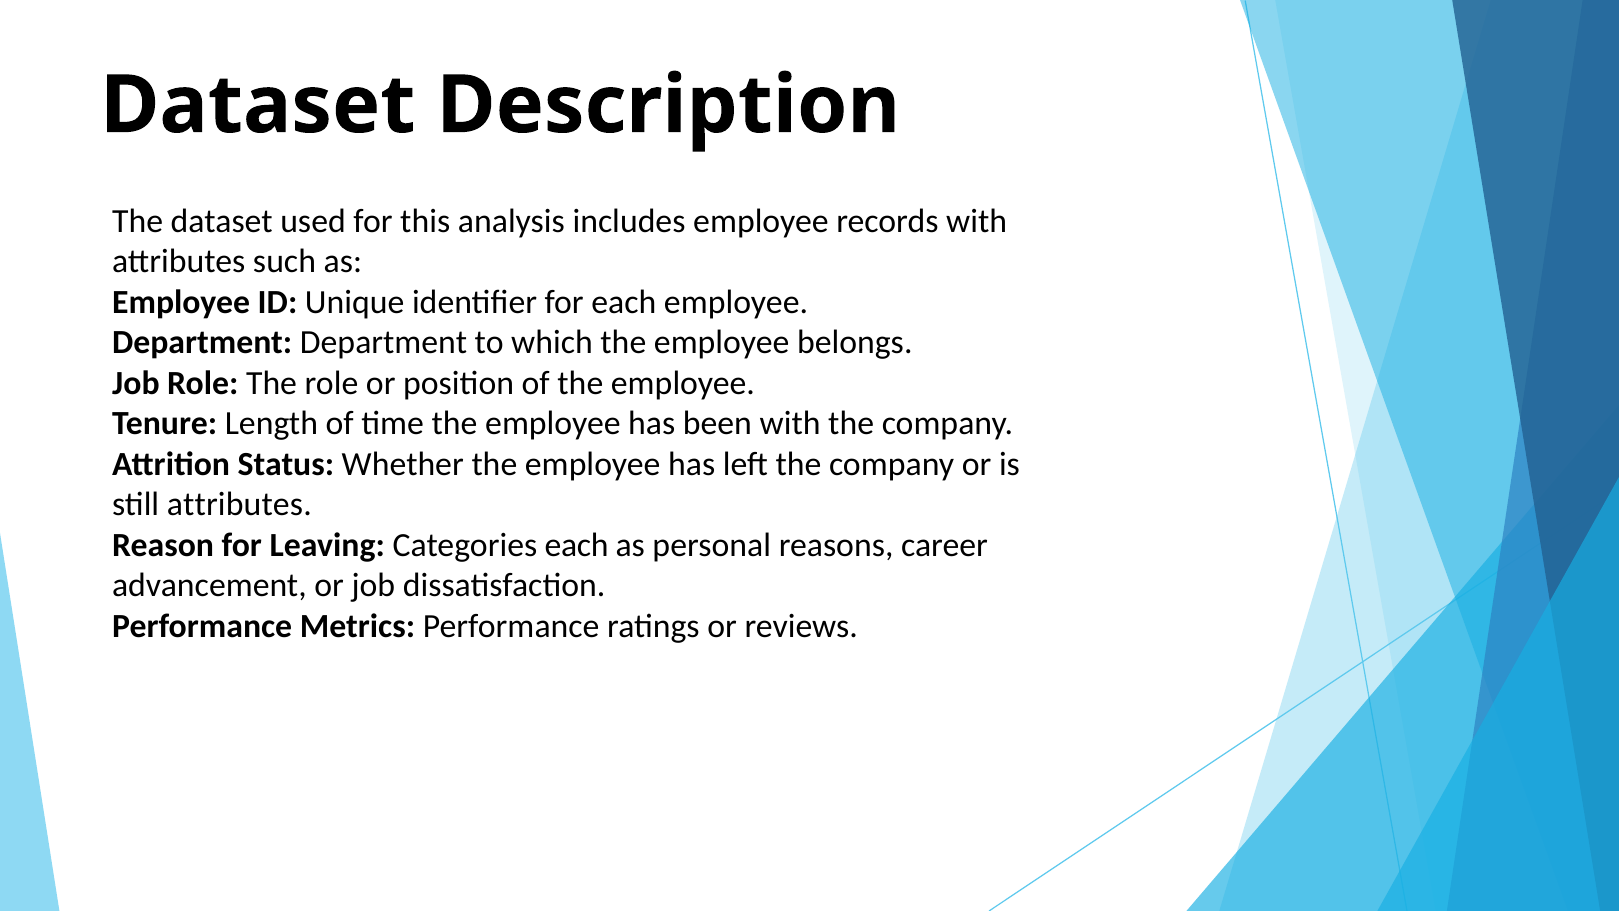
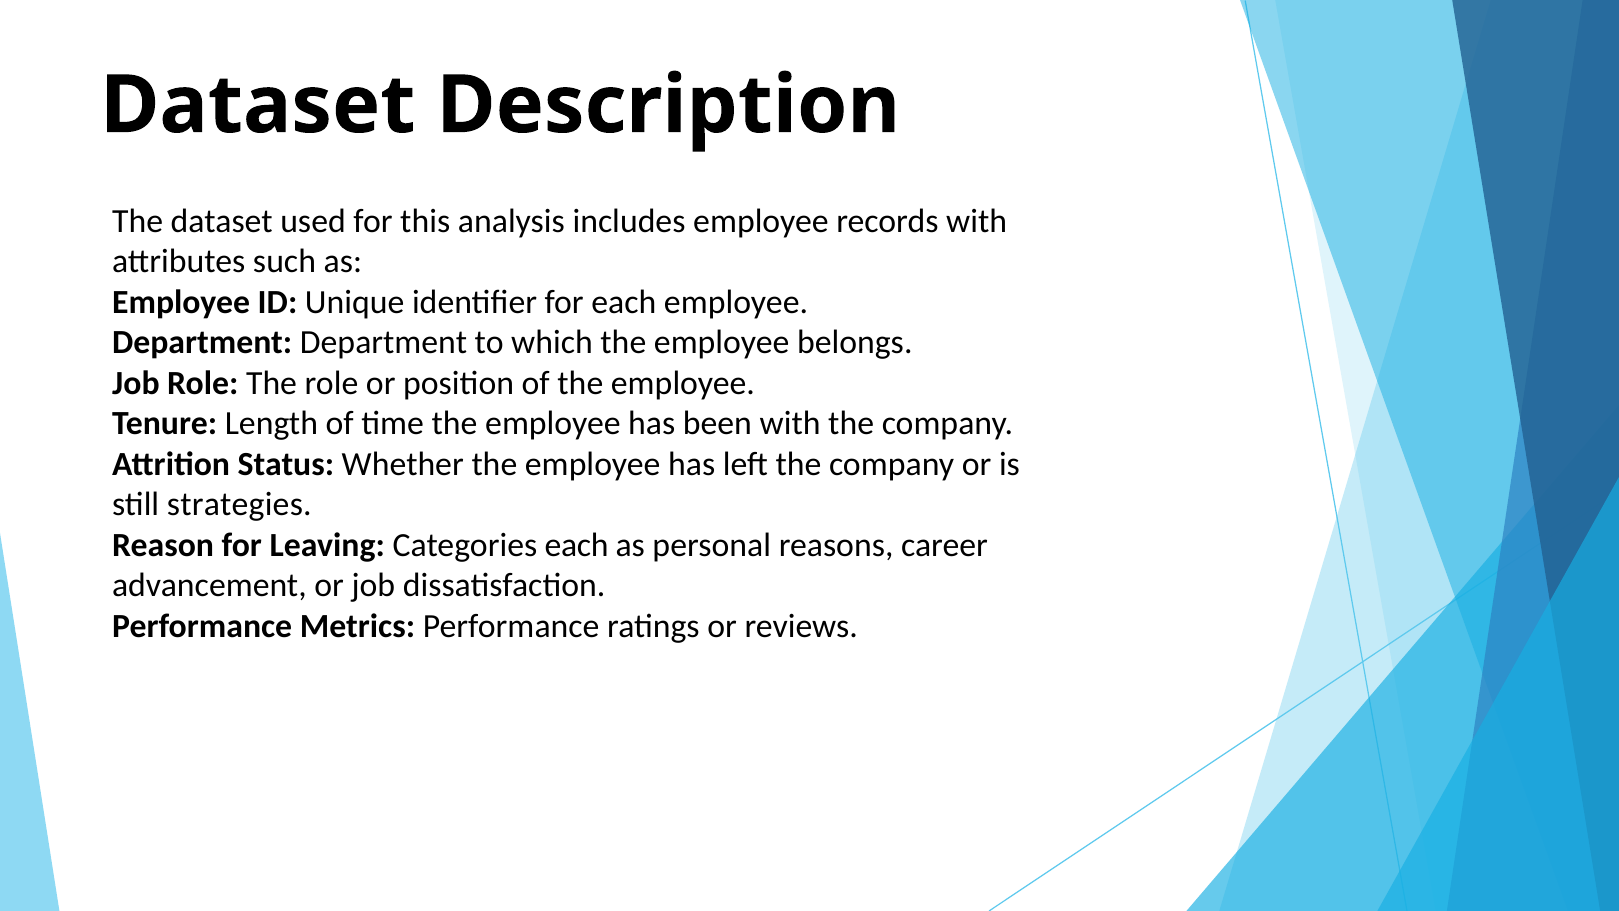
still attributes: attributes -> strategies (239, 504)
